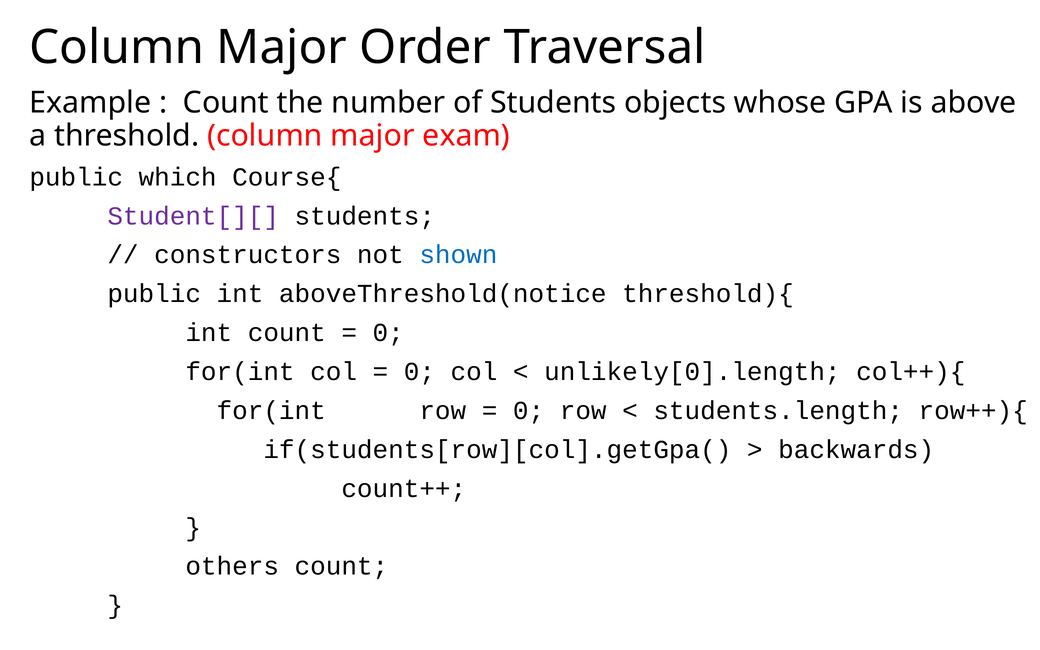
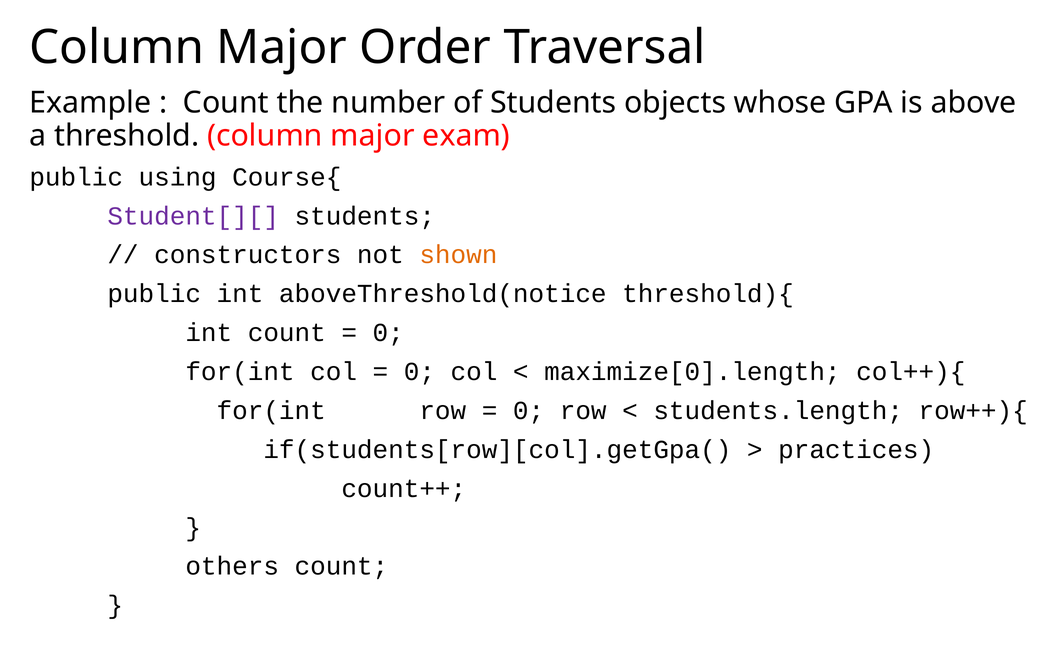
which: which -> using (178, 177)
shown colour: blue -> orange (458, 255)
unlikely[0].length: unlikely[0].length -> maximize[0].length (692, 372)
backwards: backwards -> practices (856, 450)
